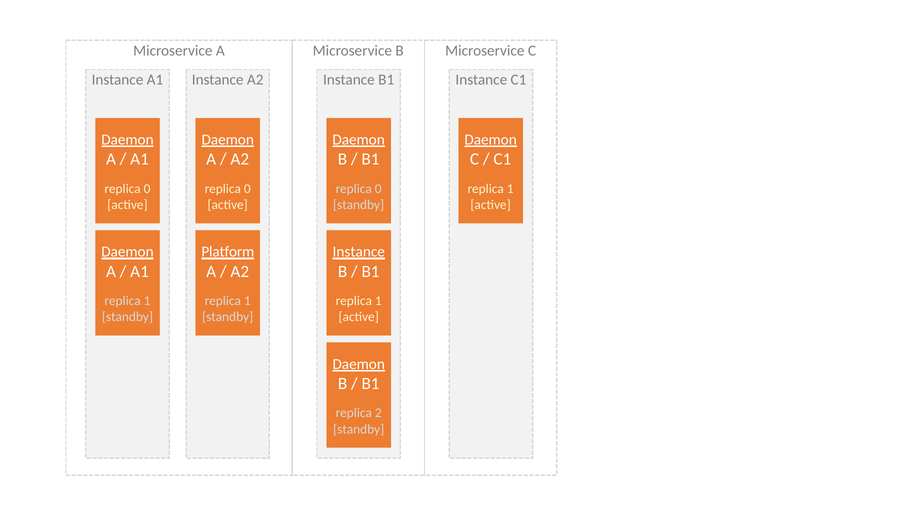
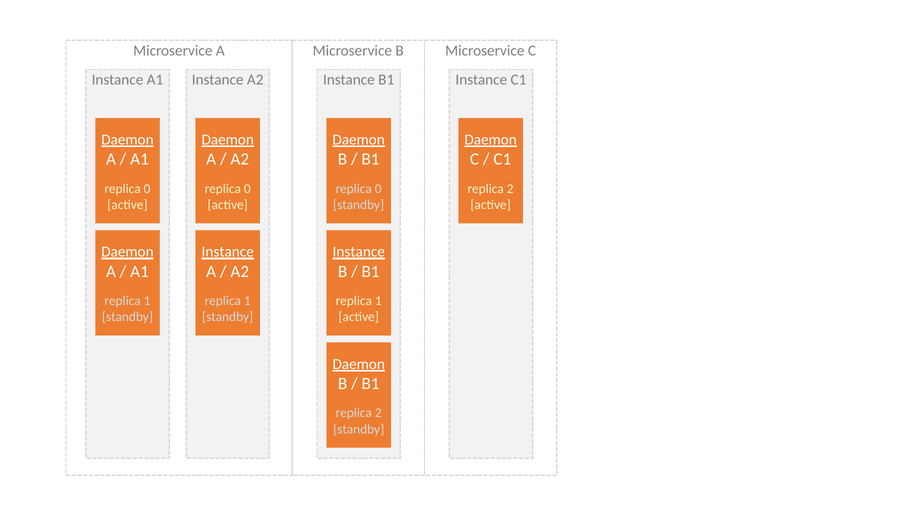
1: 1 -> 2 (510, 189)
Platform: Platform -> Instance (228, 252)
